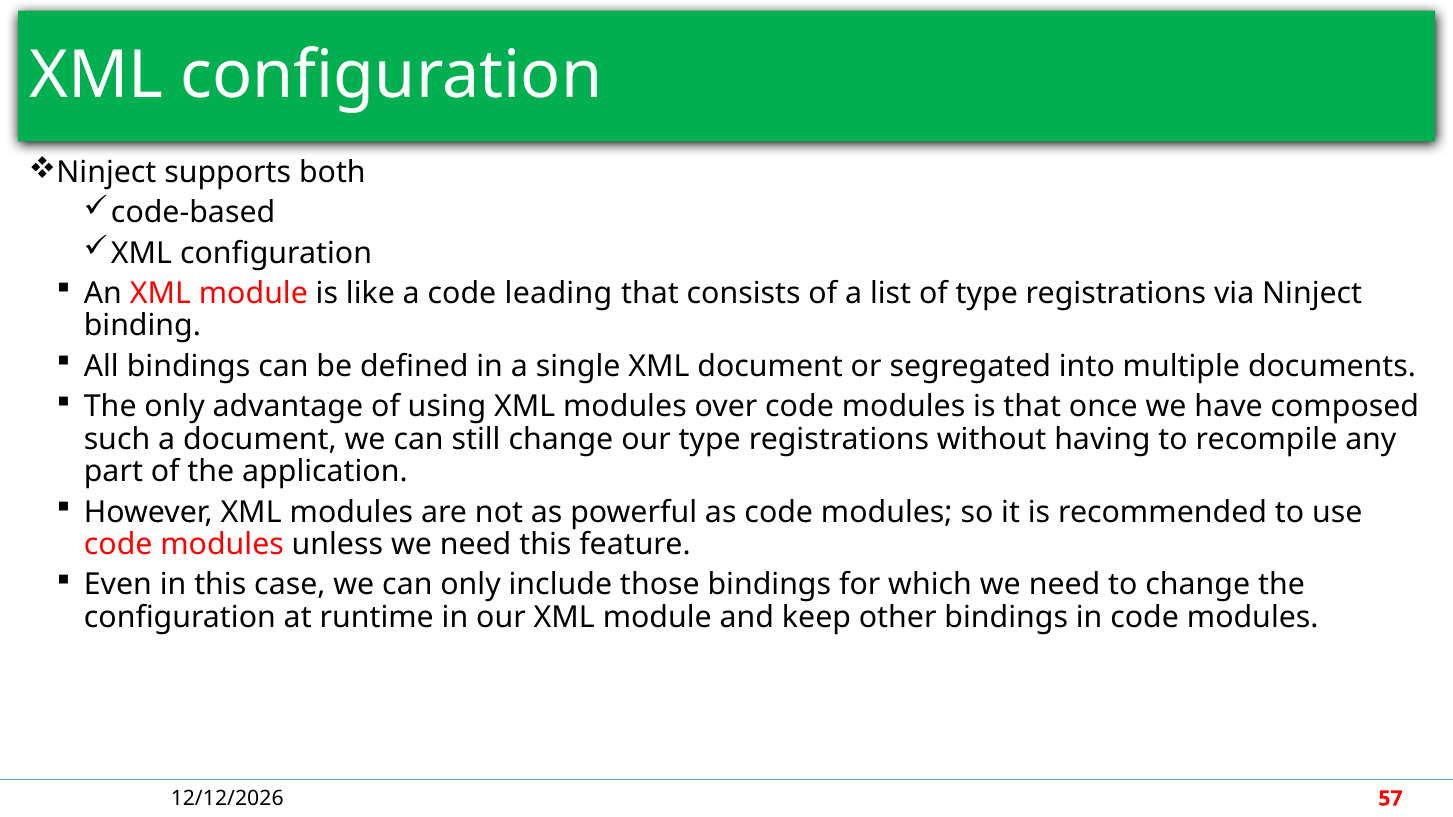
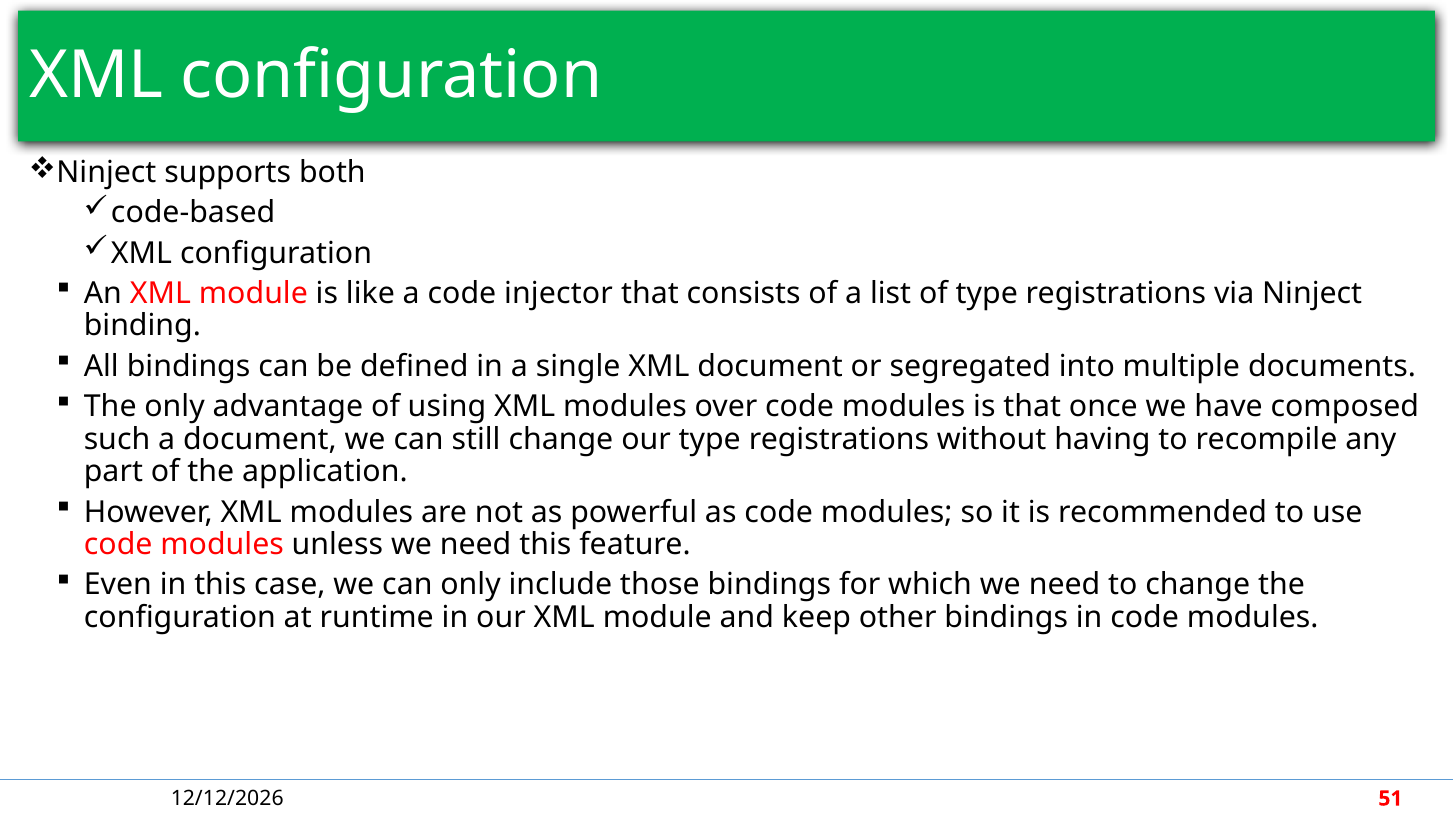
leading: leading -> injector (559, 293)
57: 57 -> 51 (1390, 799)
